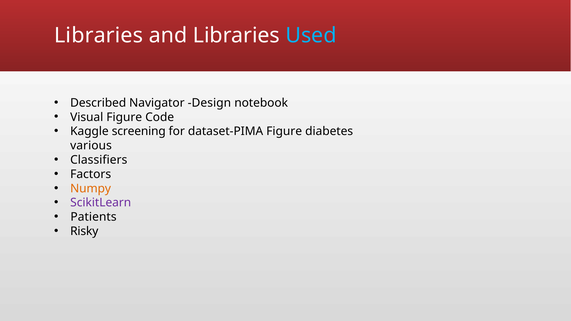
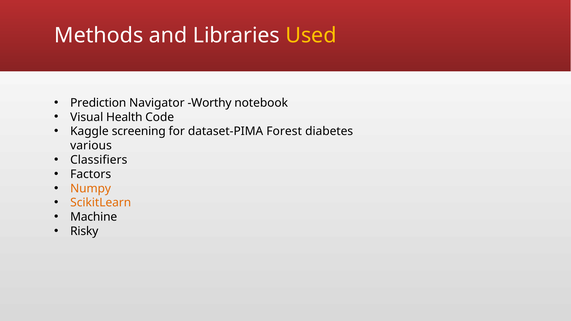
Libraries: Libraries -> Methods (99, 36)
Used colour: light blue -> yellow (311, 36)
Described: Described -> Prediction (98, 103)
Design: Design -> Worthy (210, 103)
Visual Figure: Figure -> Health (124, 117)
dataset-PIMA Figure: Figure -> Forest (284, 131)
ScikitLearn colour: purple -> orange (101, 203)
Patients: Patients -> Machine (94, 217)
